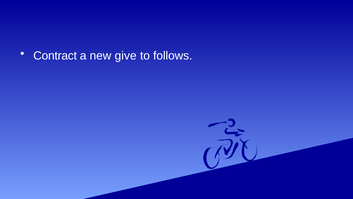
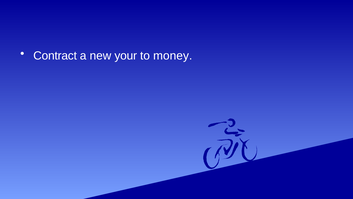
give: give -> your (126, 56)
follows: follows -> money (173, 56)
